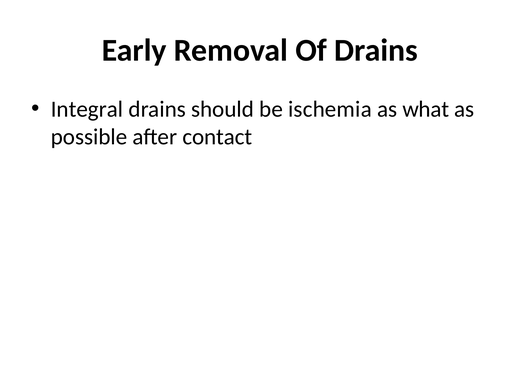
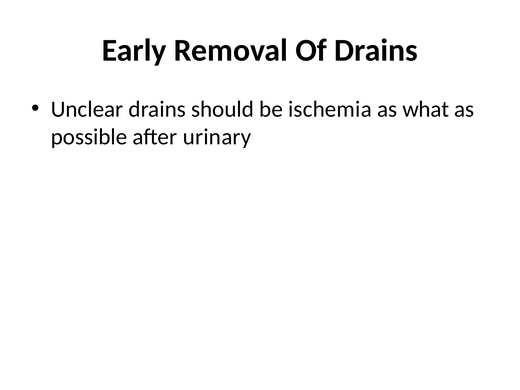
Integral: Integral -> Unclear (87, 109)
contact: contact -> urinary (217, 137)
